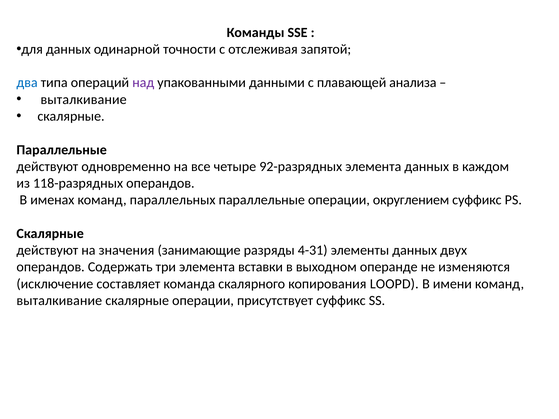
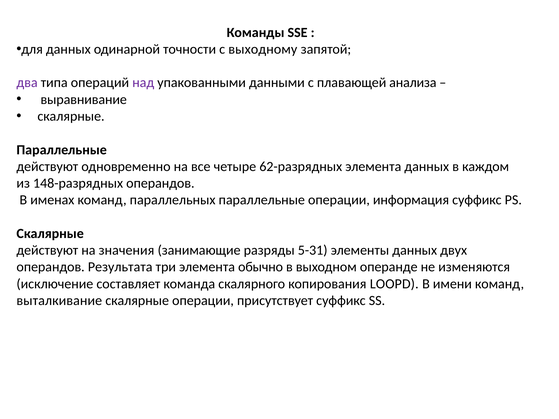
отслеживая: отслеживая -> выходному (263, 49)
два colour: blue -> purple (27, 83)
выталкивание: выталкивание -> выравнивание (84, 100)
92-разрядных: 92-разрядных -> 62-разрядных (301, 167)
118-разрядных: 118-разрядных -> 148-разрядных (78, 183)
округлением: округлением -> информация (411, 200)
4-31: 4-31 -> 5-31 (313, 250)
Содержать: Содержать -> Результата (120, 267)
вставки: вставки -> обычно (261, 267)
